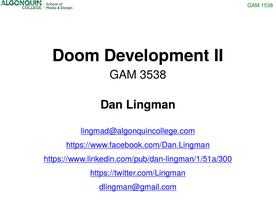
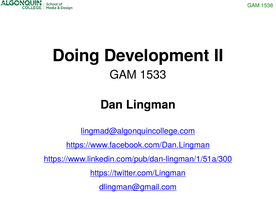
Doom: Doom -> Doing (76, 56)
3538: 3538 -> 1533 (153, 75)
